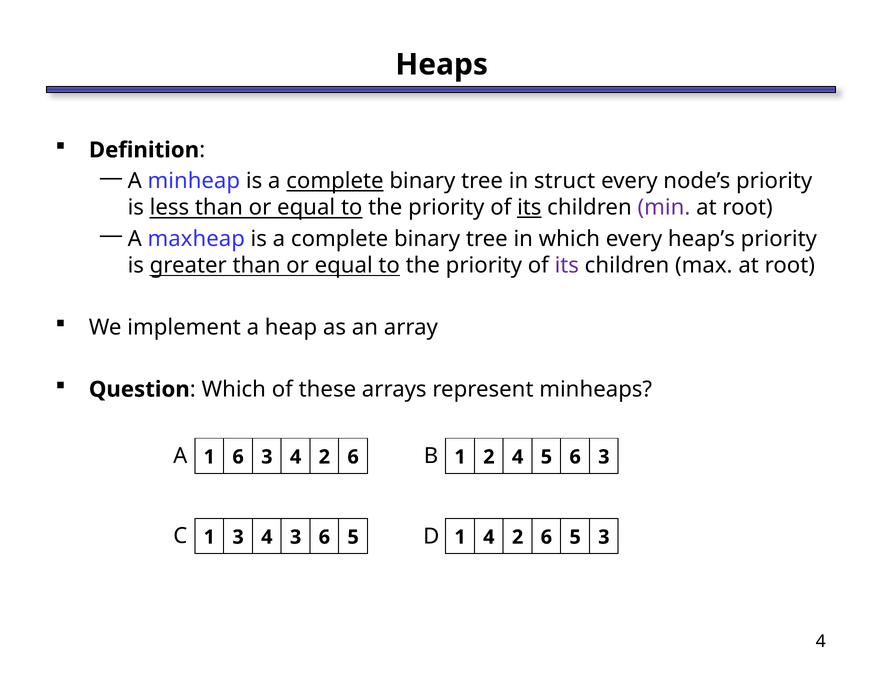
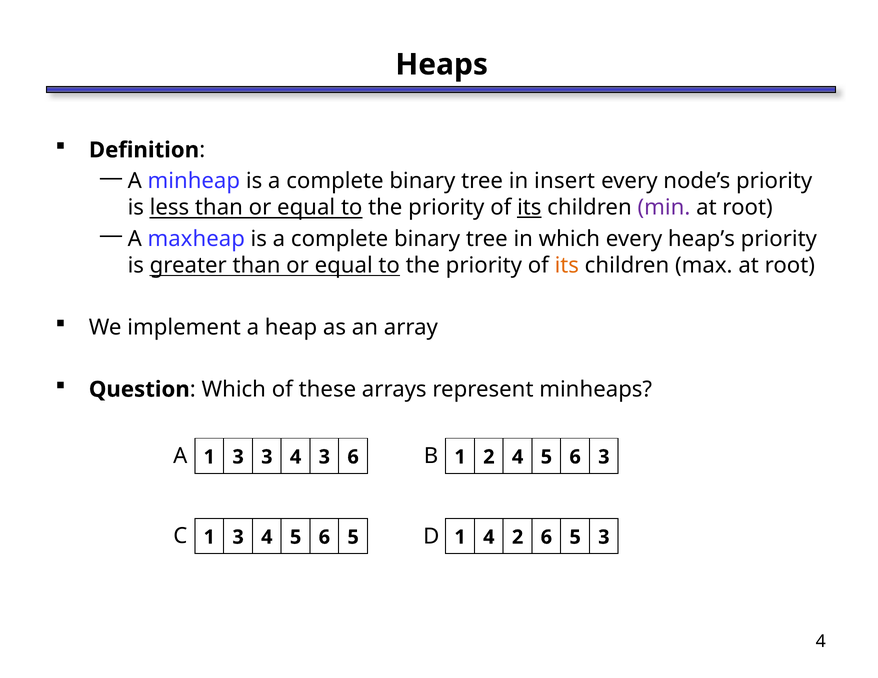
complete underline: present -> none (335, 181)
struct: struct -> insert (565, 181)
its colour: purple -> orange (567, 265)
6: 6 -> 3 (238, 457)
3 4 2: 2 -> 3 (324, 457)
3 4 3: 3 -> 5 (296, 537)
